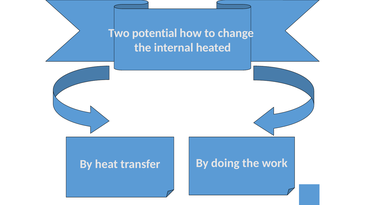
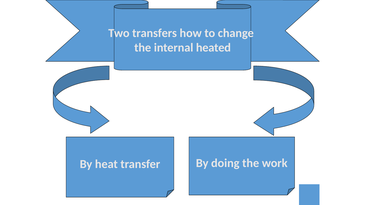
potential: potential -> transfers (155, 33)
